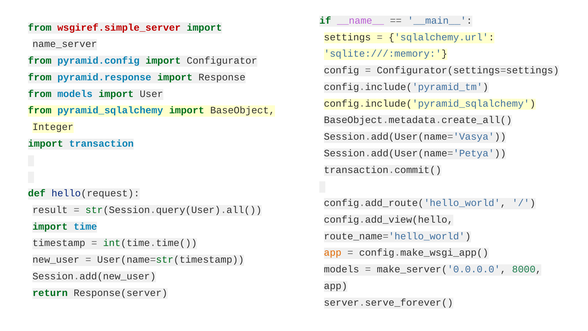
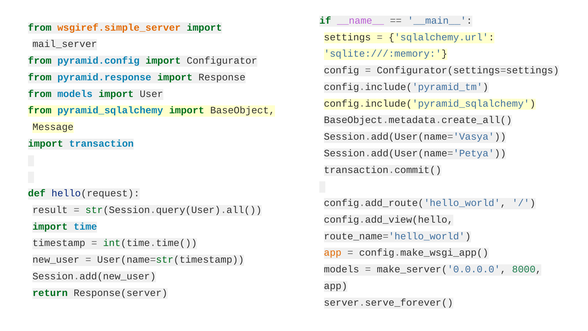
wsgiref.simple_server colour: red -> orange (119, 27)
name_server: name_server -> mail_server (65, 44)
Integer: Integer -> Message (53, 127)
